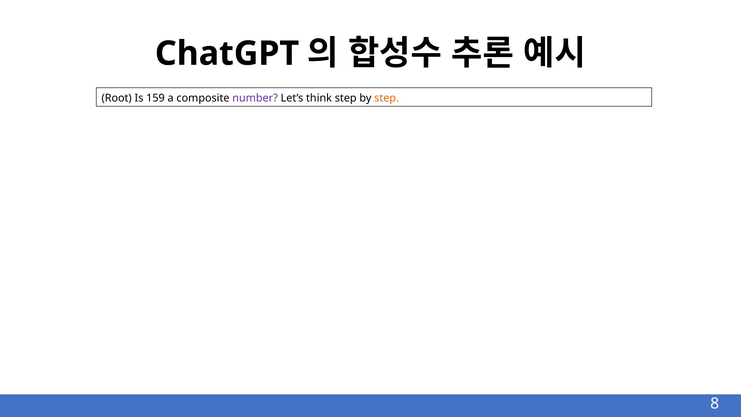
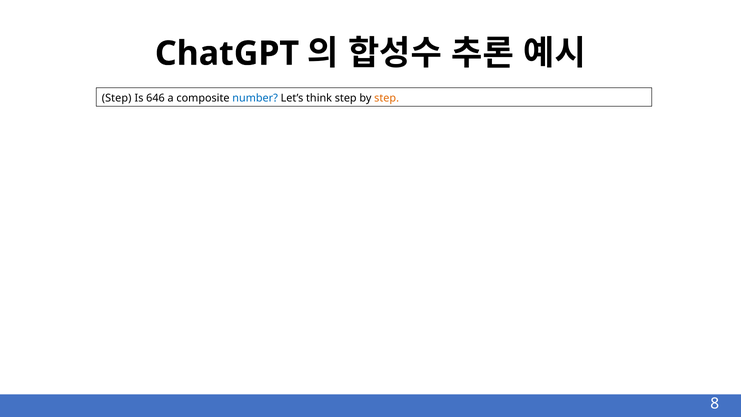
Root: Root -> Step (117, 98)
159: 159 -> 646 (155, 98)
number colour: purple -> blue (255, 98)
